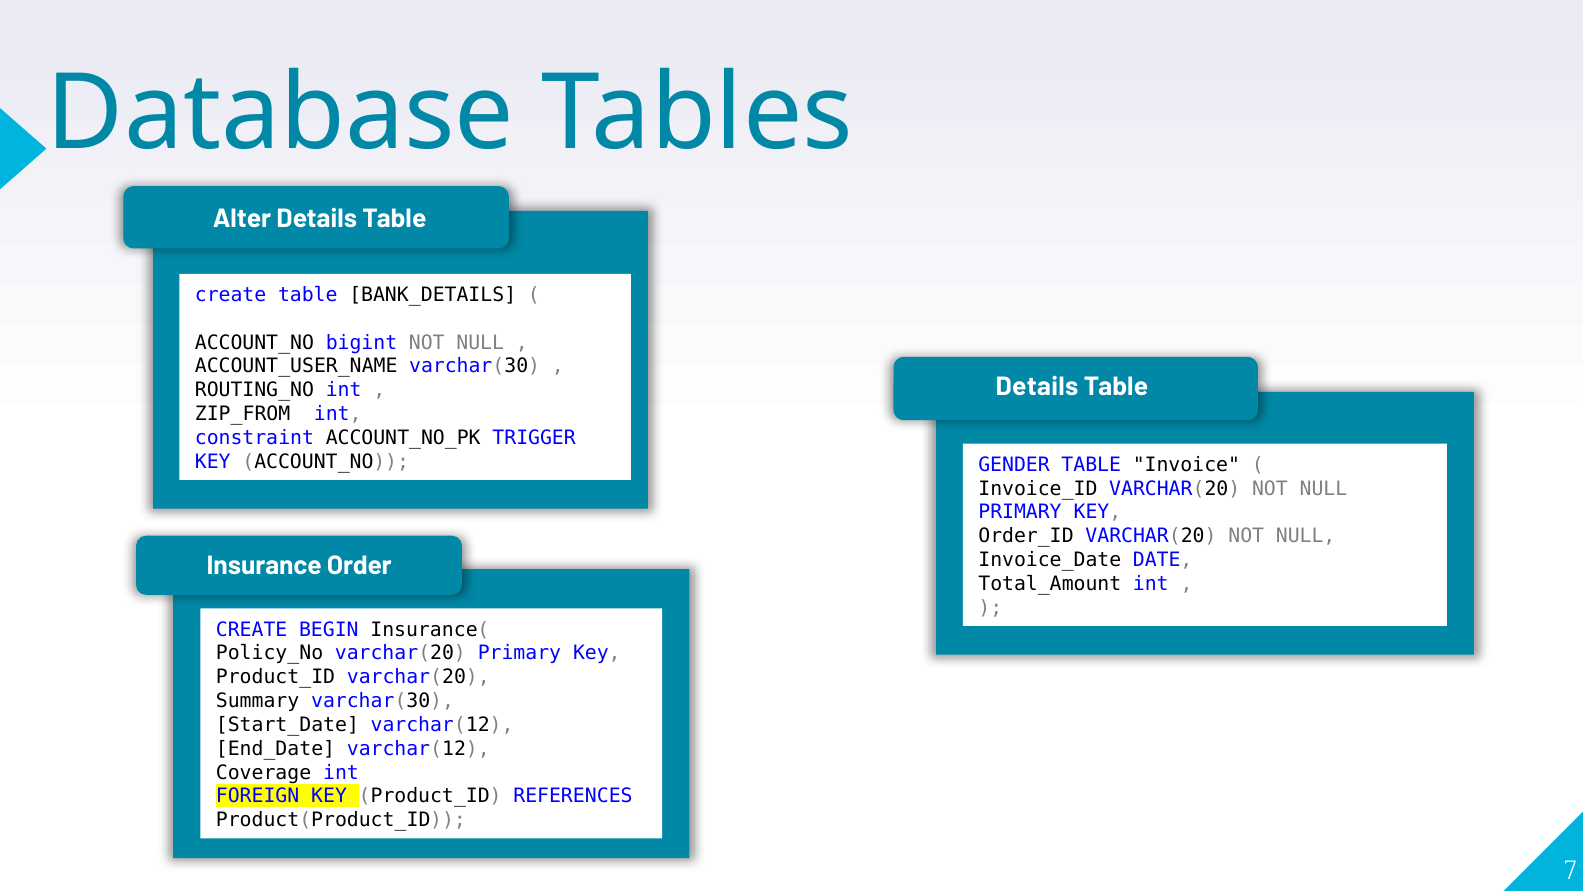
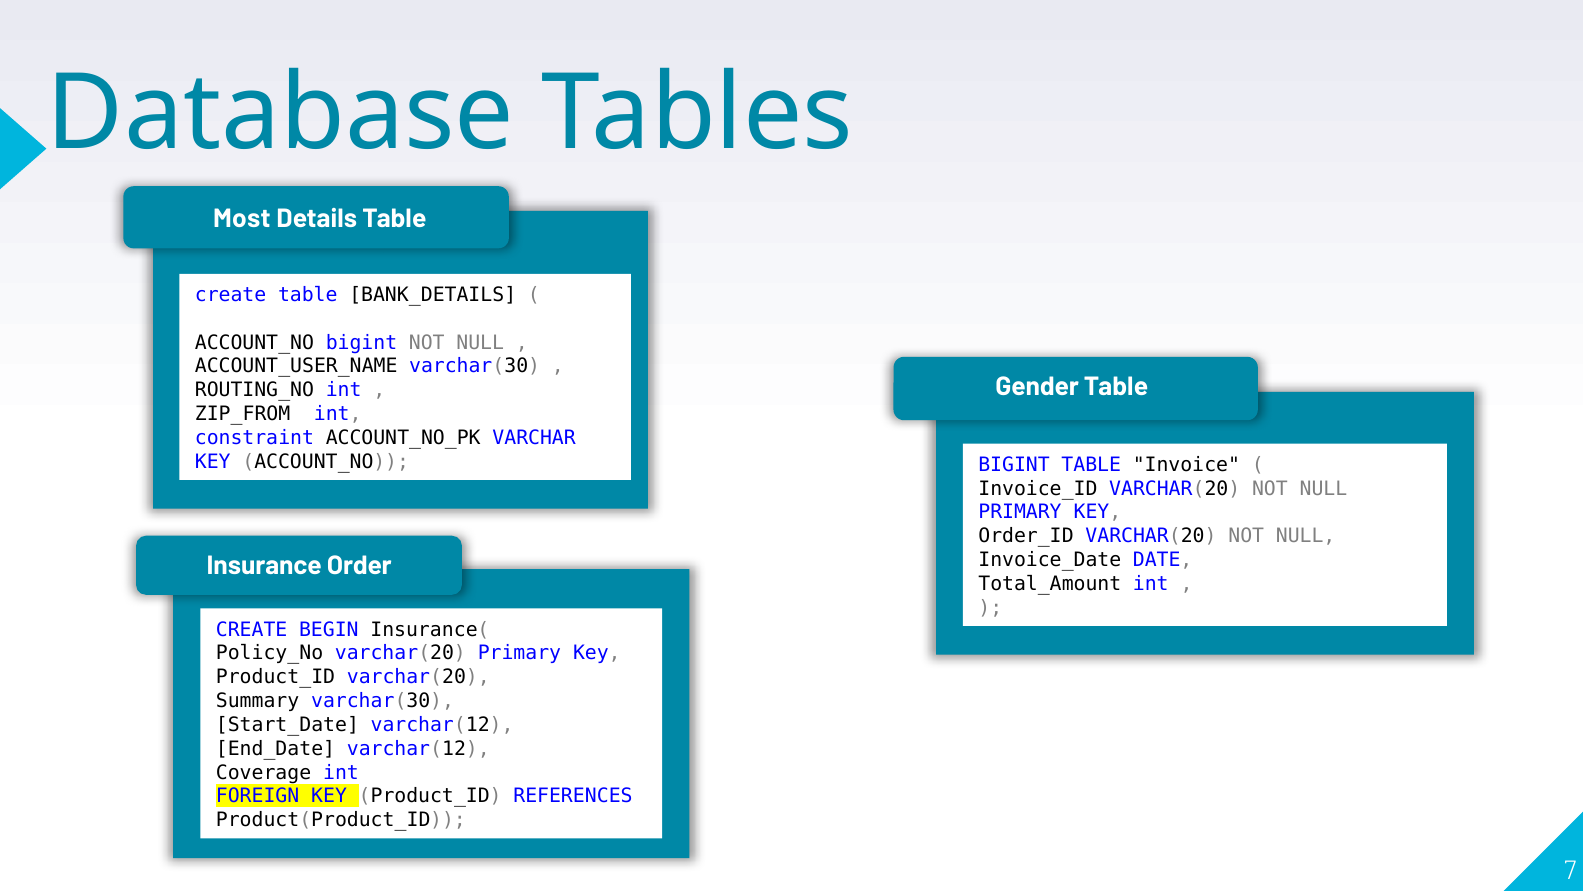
Alter: Alter -> Most (242, 219)
Details: Details -> Gender (1037, 386)
TRIGGER: TRIGGER -> VARCHAR (534, 438)
GENDER: GENDER -> BIGINT (1014, 464)
